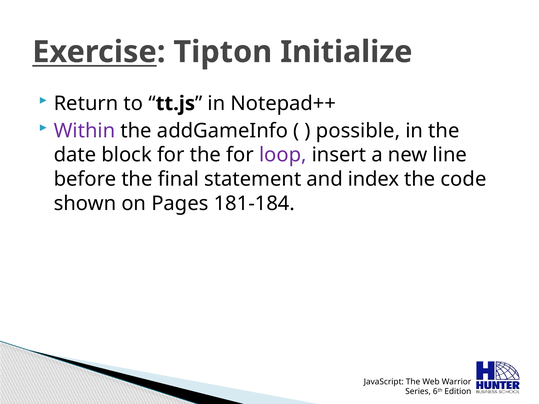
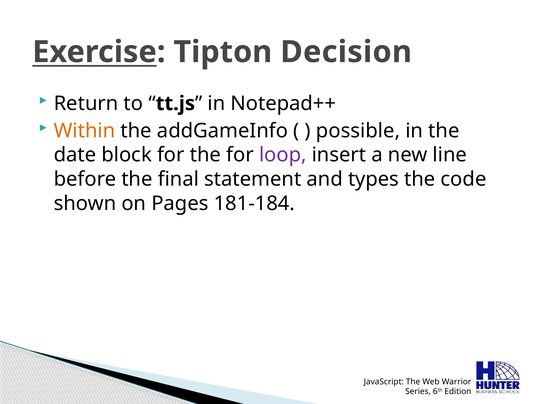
Initialize: Initialize -> Decision (346, 52)
Within colour: purple -> orange (85, 131)
index: index -> types (374, 179)
